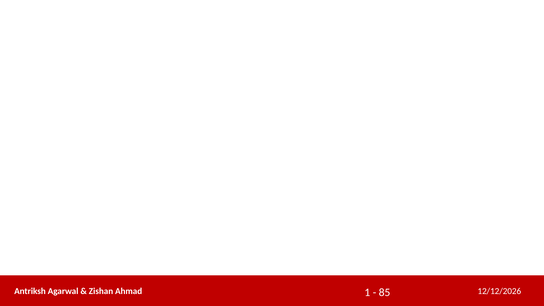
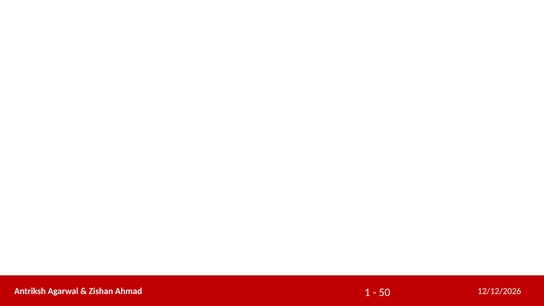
85: 85 -> 50 (385, 292)
